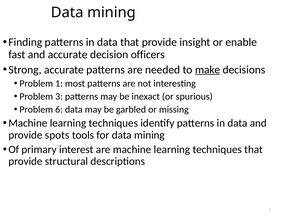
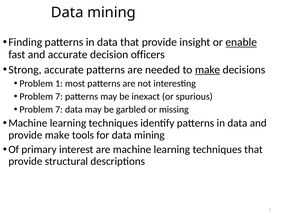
enable underline: none -> present (241, 42)
3: 3 -> 7 (59, 97)
6: 6 -> 7 (59, 110)
provide spots: spots -> make (57, 135)
